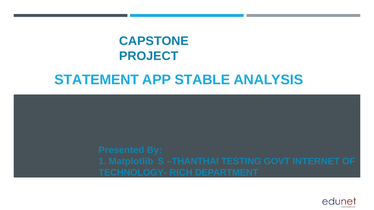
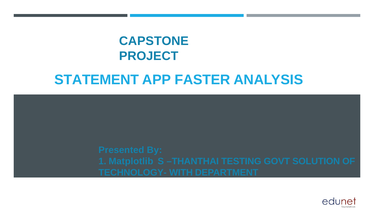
STABLE: STABLE -> FASTER (202, 80)
INTERNET: INTERNET -> SOLUTION (316, 162)
RICH: RICH -> WITH (181, 173)
